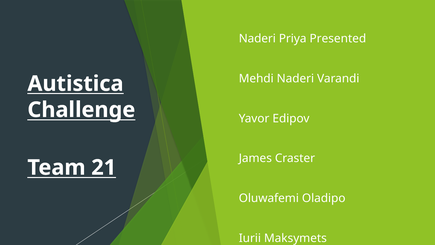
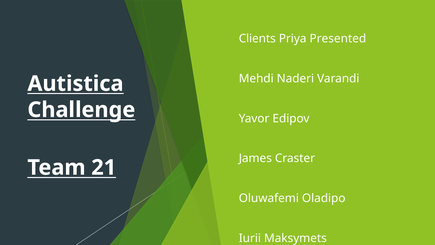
Naderi: Naderi -> Clients (257, 39)
